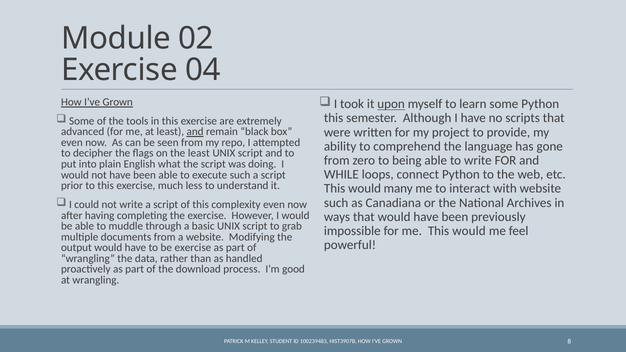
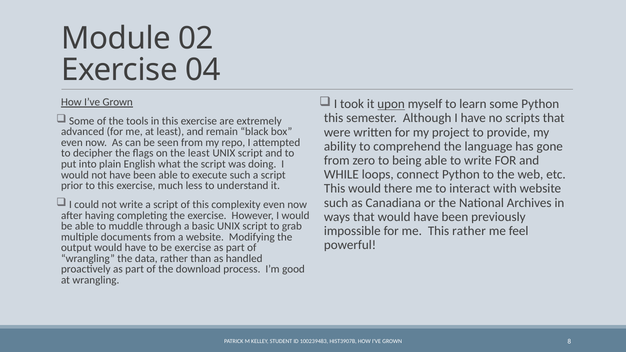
and underline: present -> none (195, 132)
many: many -> there (398, 189)
me This would: would -> rather (469, 231)
